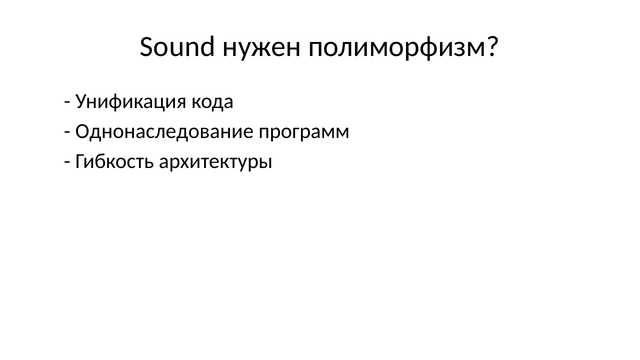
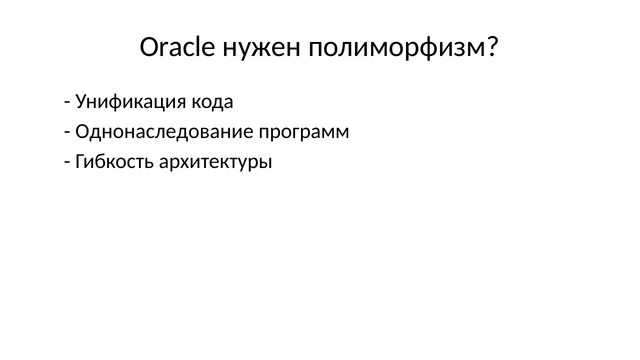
Sound: Sound -> Oracle (178, 46)
